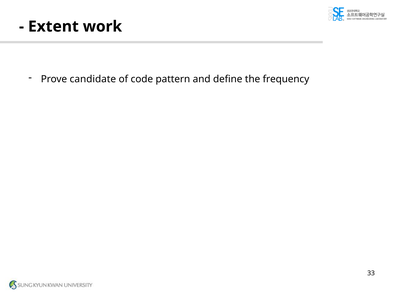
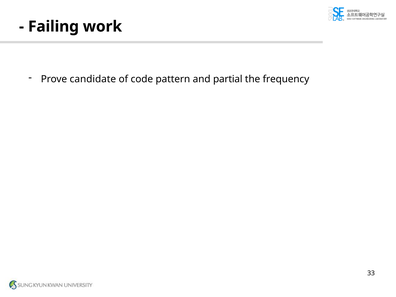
Extent: Extent -> Failing (53, 26)
define: define -> partial (228, 79)
